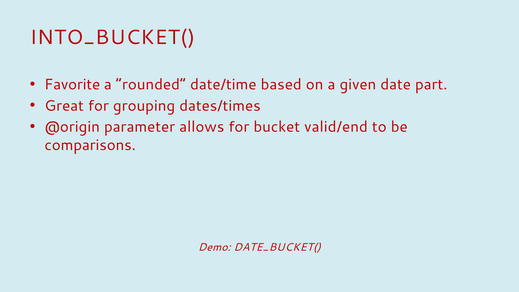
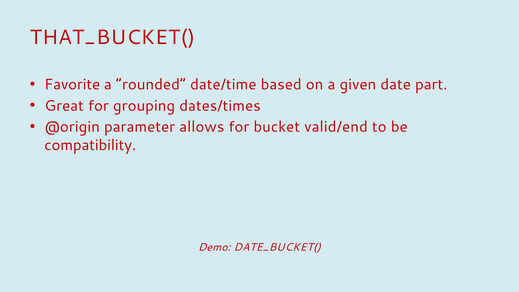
INTO_BUCKET(: INTO_BUCKET( -> THAT_BUCKET( (113, 37)
comparisons: comparisons -> compatibility (90, 145)
